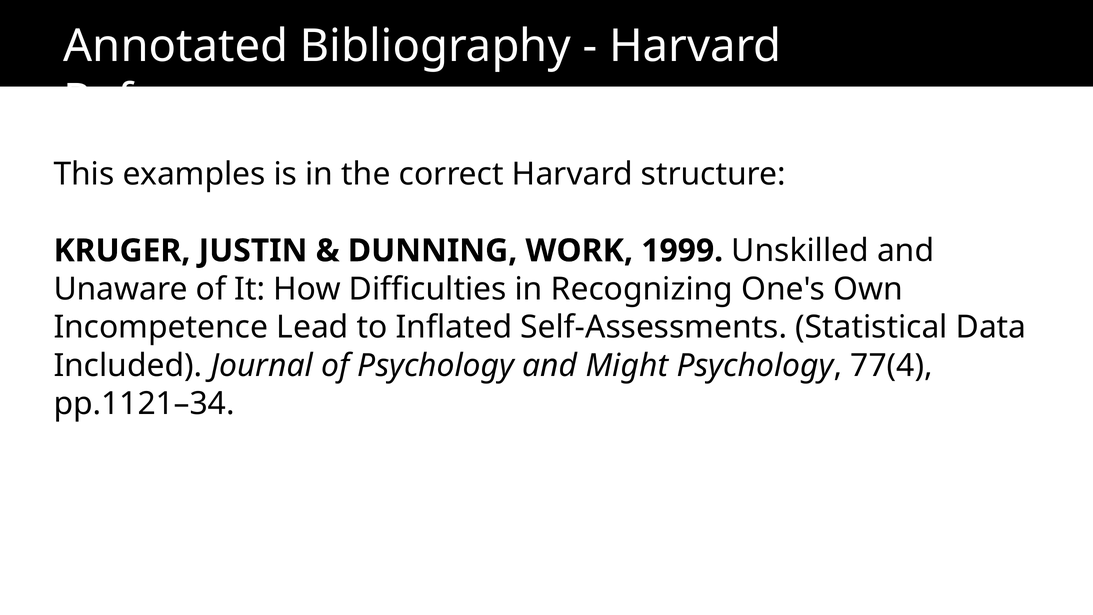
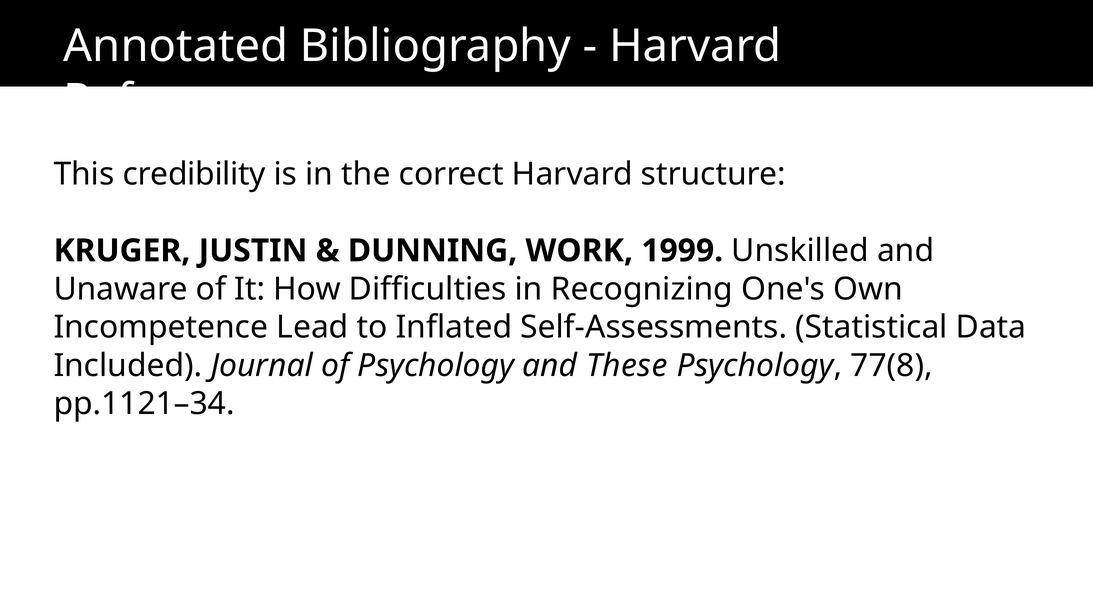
examples: examples -> credibility (194, 174)
Might: Might -> These (627, 365)
77(4: 77(4 -> 77(8 (892, 365)
